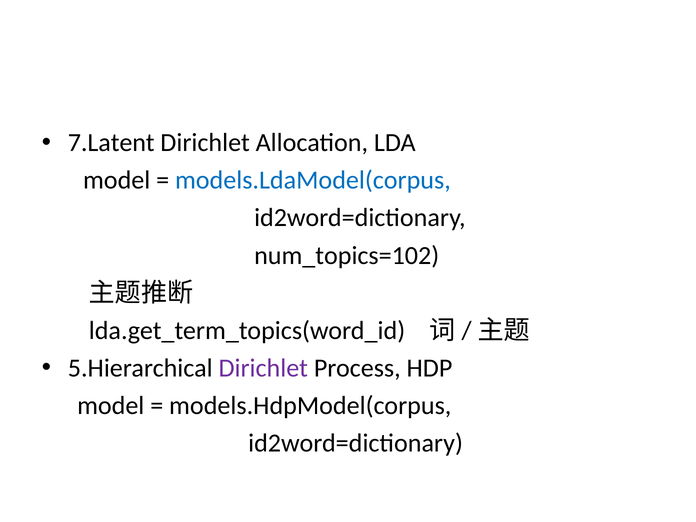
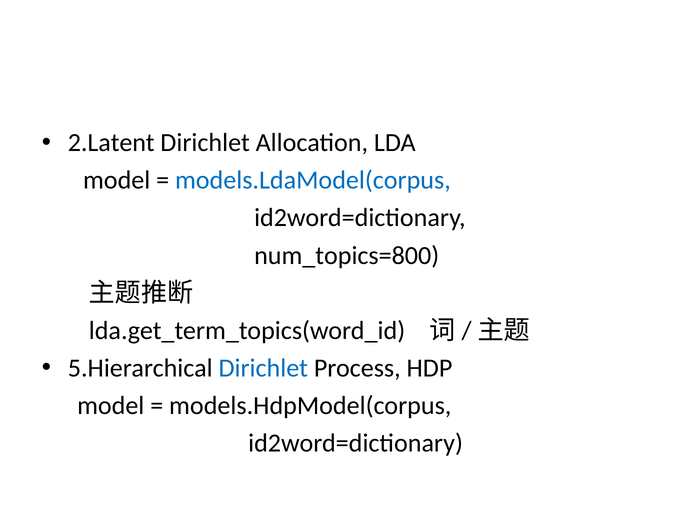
7.Latent: 7.Latent -> 2.Latent (111, 143)
num_topics=102: num_topics=102 -> num_topics=800 (347, 255)
Dirichlet colour: purple -> blue (263, 368)
